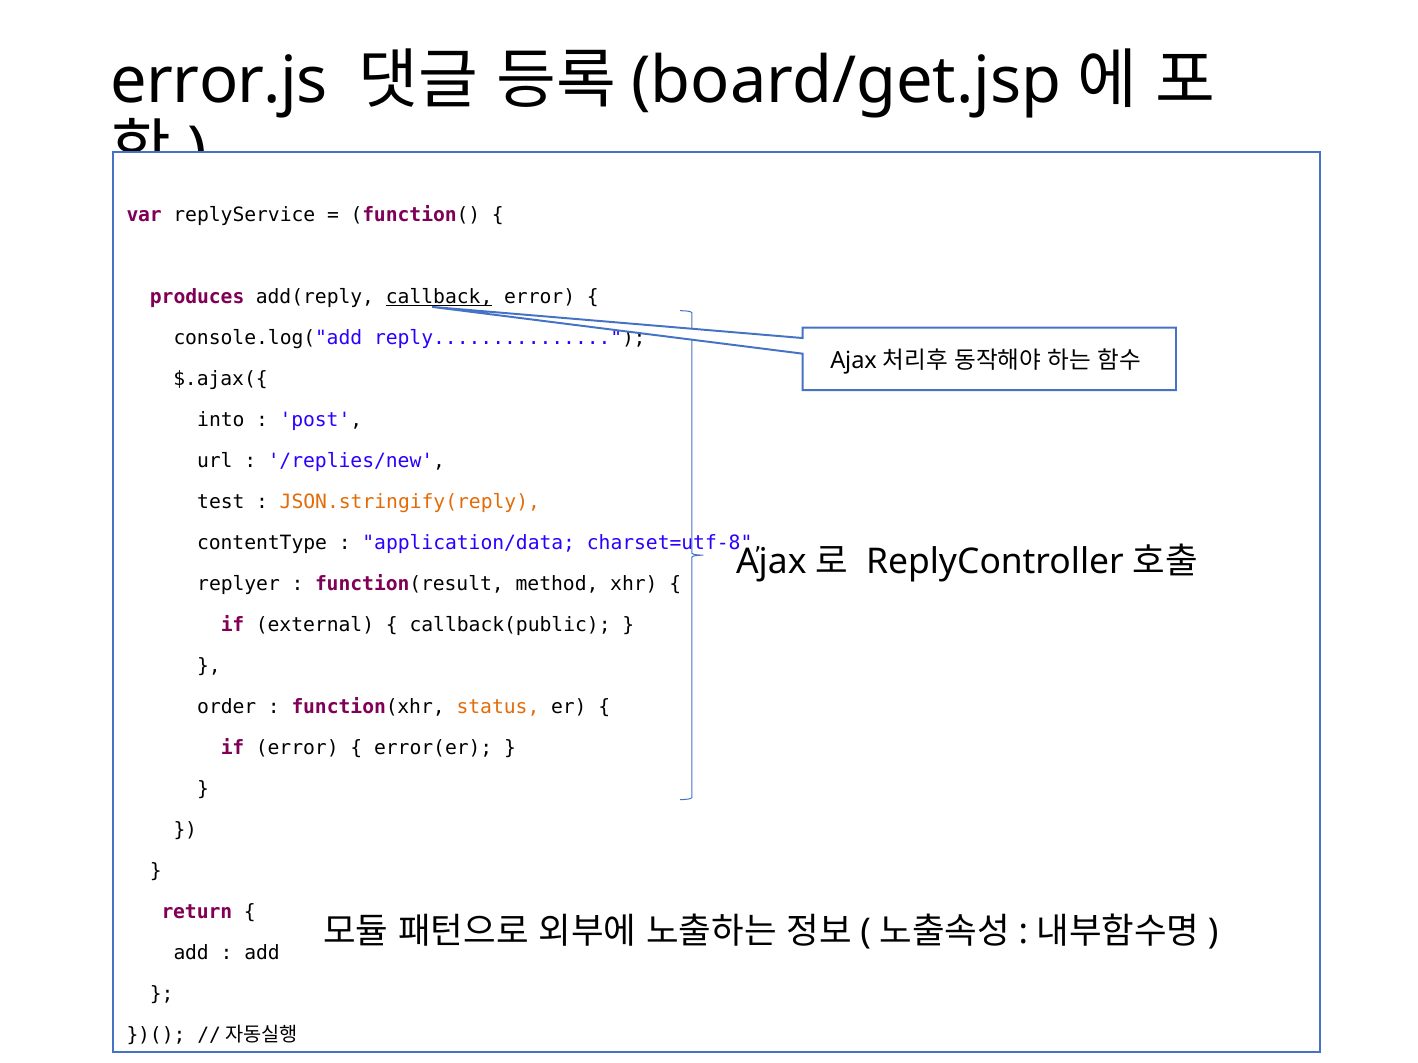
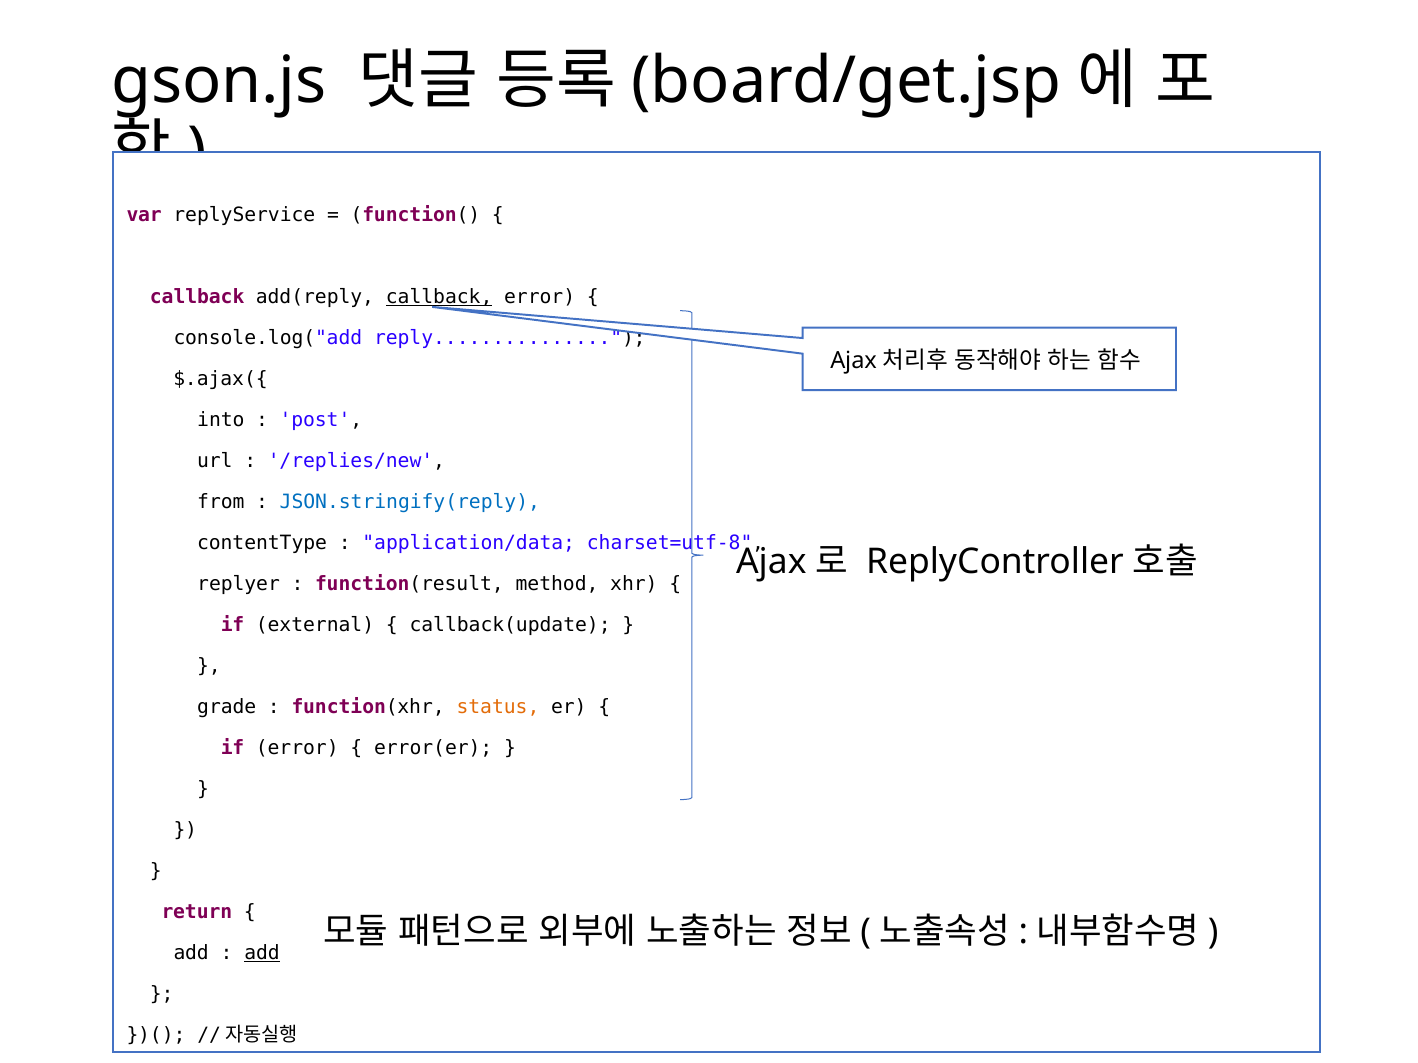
error.js: error.js -> gson.js (219, 81)
produces: produces -> callback (197, 297)
test: test -> from (221, 502)
JSON.stringify(reply colour: orange -> blue (410, 502)
callback(public: callback(public -> callback(update (510, 625)
order: order -> grade (227, 707)
add underline: none -> present (262, 953)
